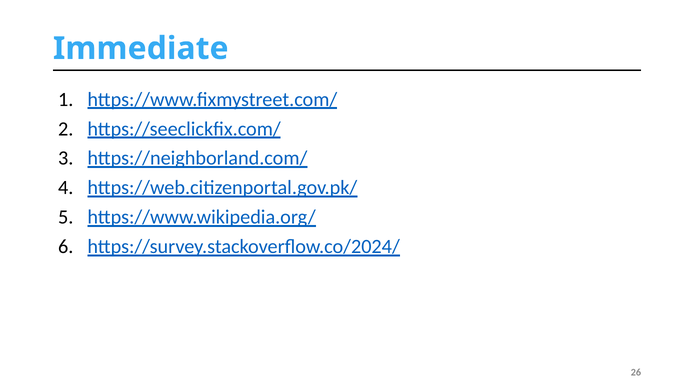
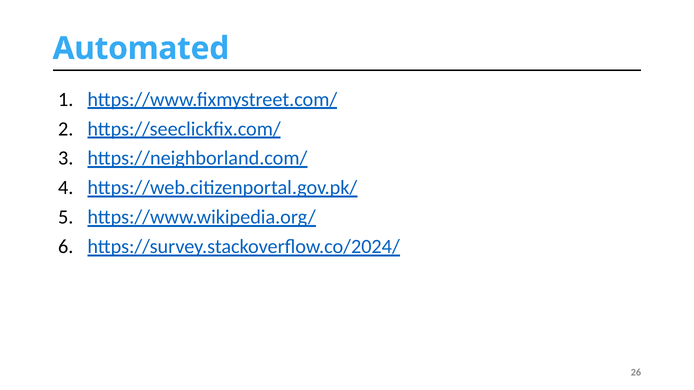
Immediate: Immediate -> Automated (141, 49)
